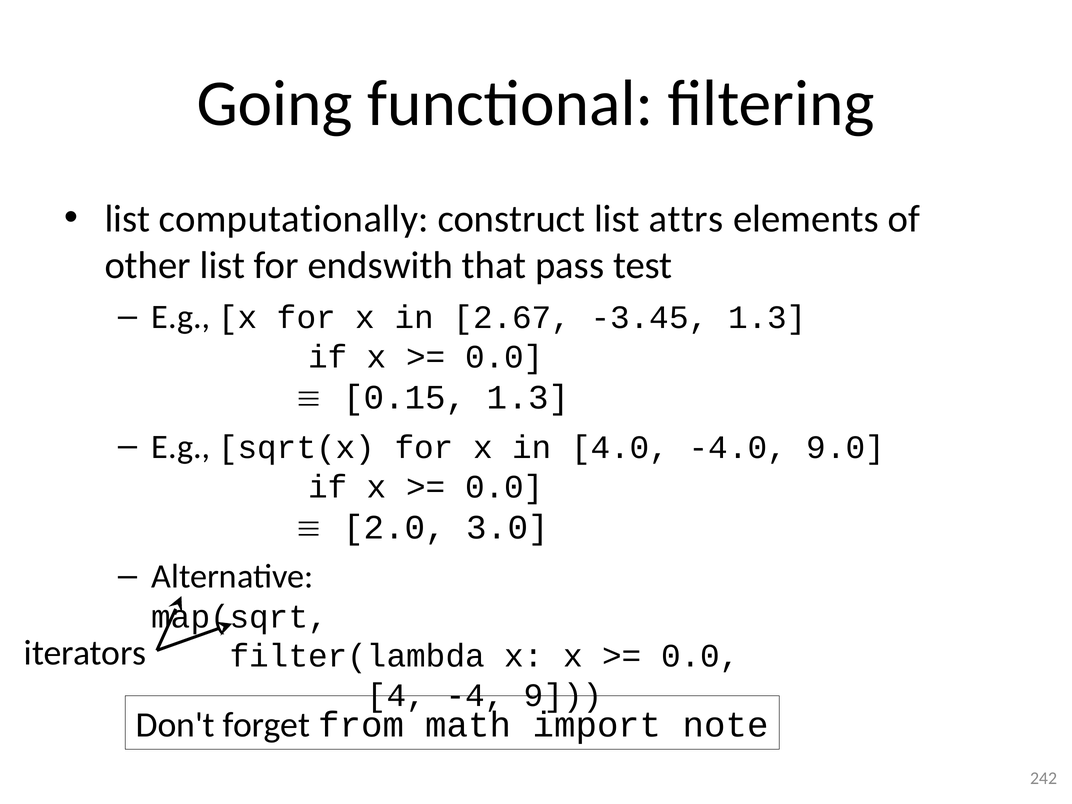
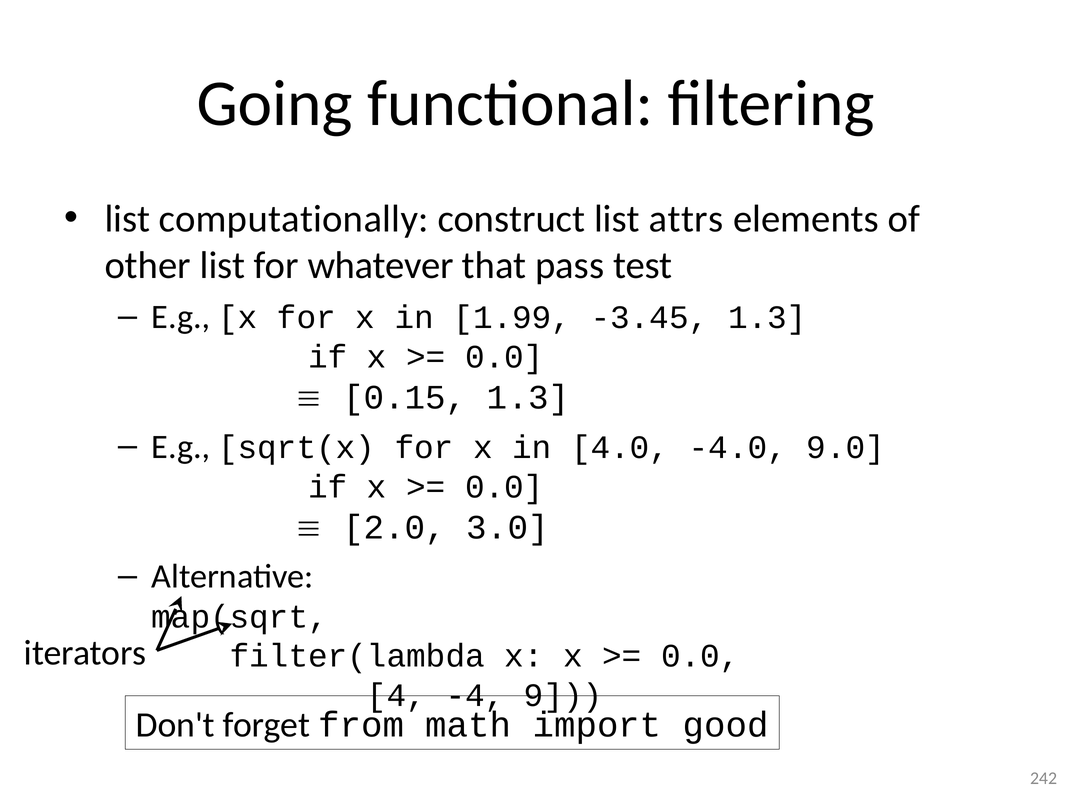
endswith: endswith -> whatever (381, 265)
2.67: 2.67 -> 1.99 (512, 318)
note: note -> good (726, 725)
